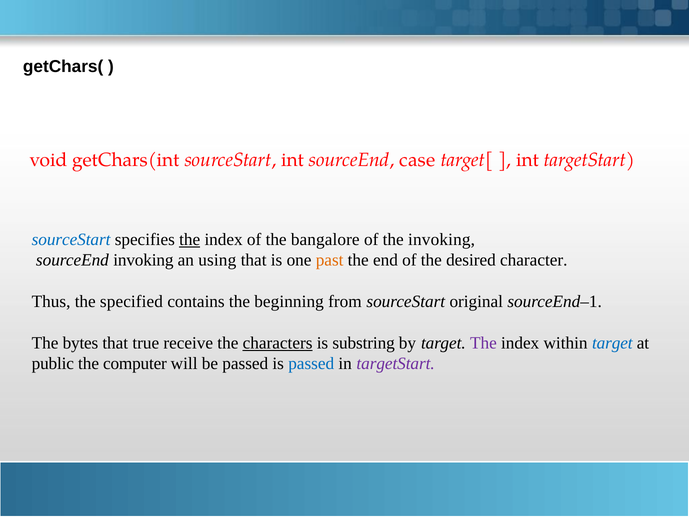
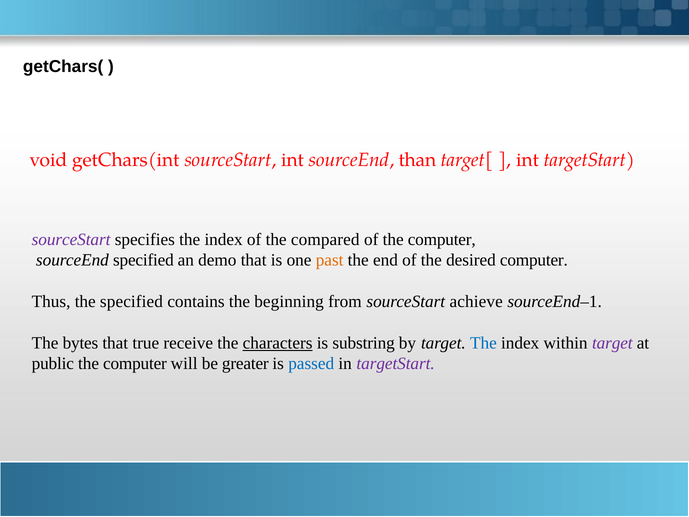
case: case -> than (418, 160)
sourceStart colour: blue -> purple (71, 239)
the underline: present -> none (190, 239)
bangalore: bangalore -> compared (325, 239)
of the invoking: invoking -> computer (442, 239)
sourceEnd invoking: invoking -> specified (143, 260)
using: using -> demo (217, 260)
desired character: character -> computer (534, 260)
original: original -> achieve (476, 301)
The colour: purple -> blue (483, 343)
target colour: blue -> purple (612, 343)
be passed: passed -> greater (245, 364)
